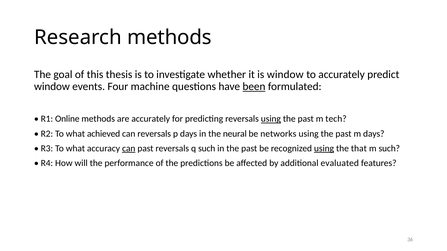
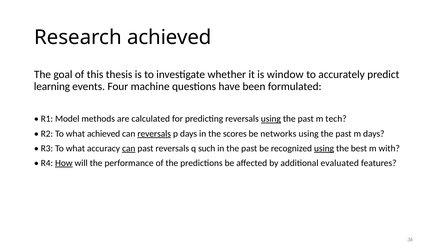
Research methods: methods -> achieved (169, 38)
window: window -> learning (52, 87)
been underline: present -> none (254, 87)
Online: Online -> Model (67, 119)
are accurately: accurately -> calculated (151, 119)
reversals underline: none -> present (154, 134)
neural: neural -> scores (235, 134)
that: that -> best (359, 149)
m such: such -> with (389, 149)
How underline: none -> present (64, 163)
